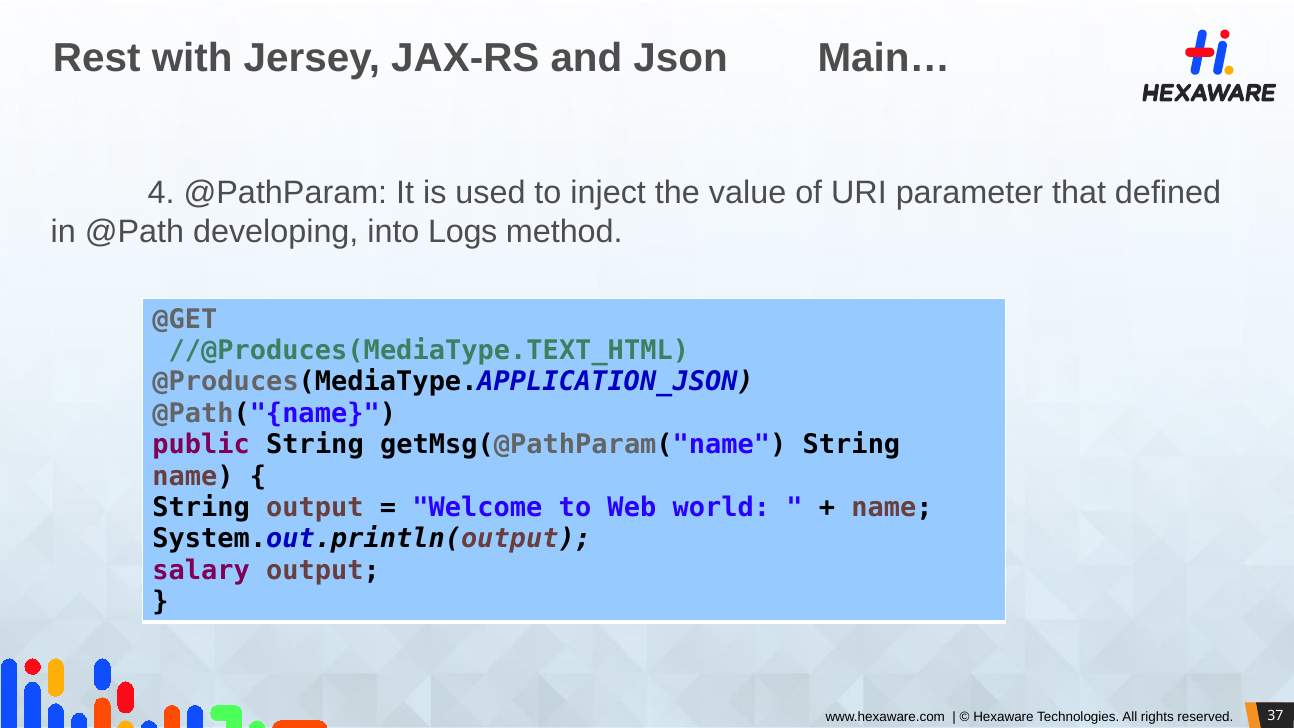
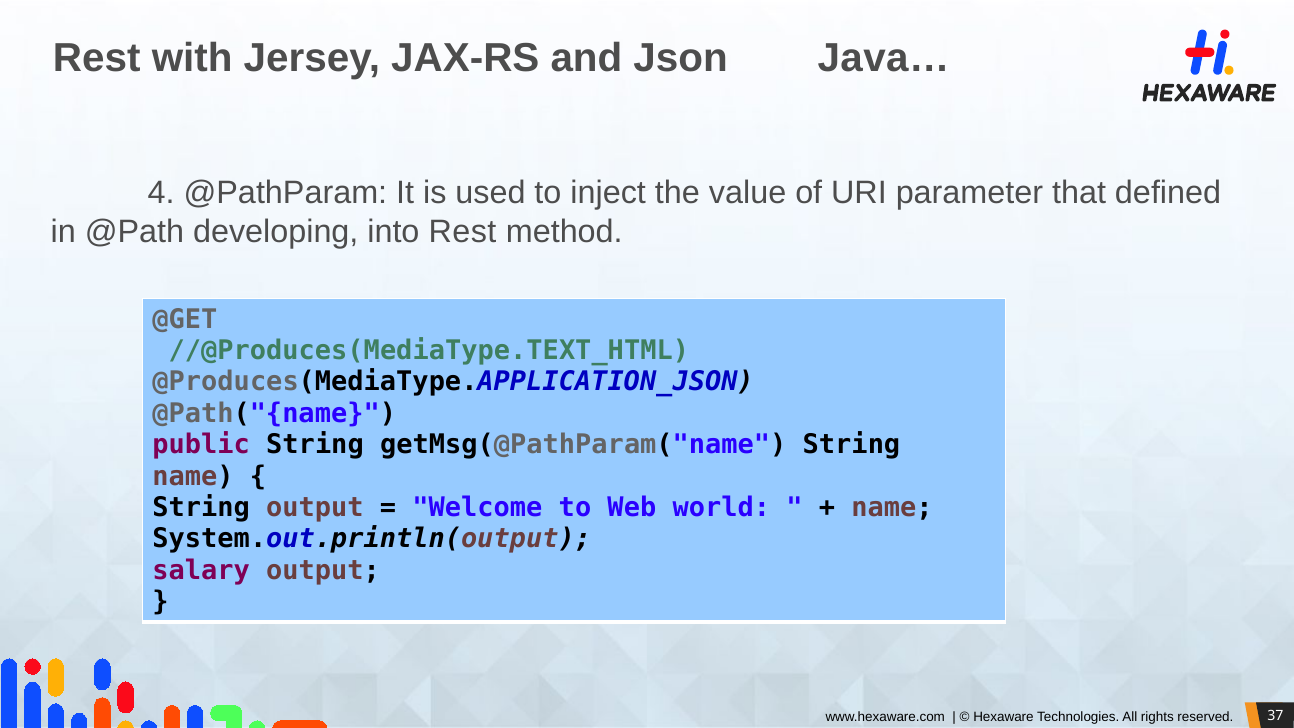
Main…: Main… -> Java… (884, 58)
into Logs: Logs -> Rest (462, 231)
